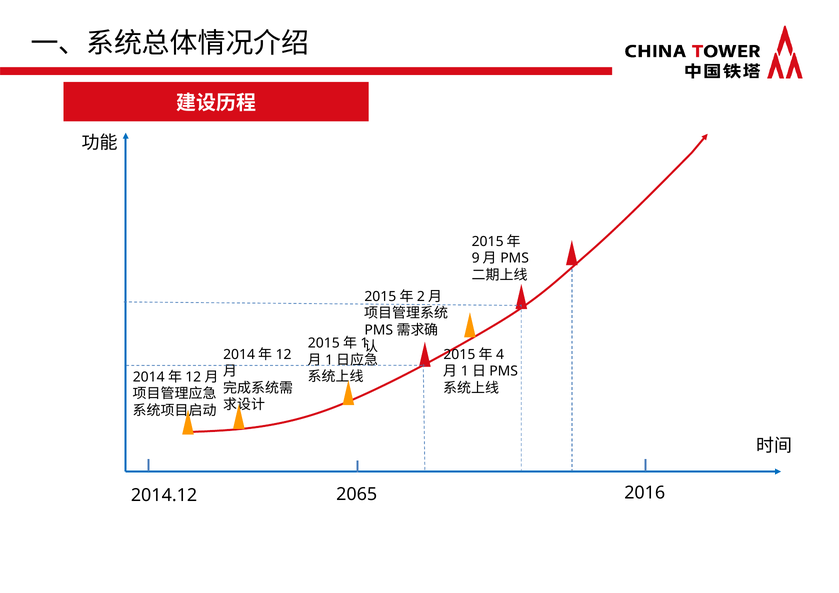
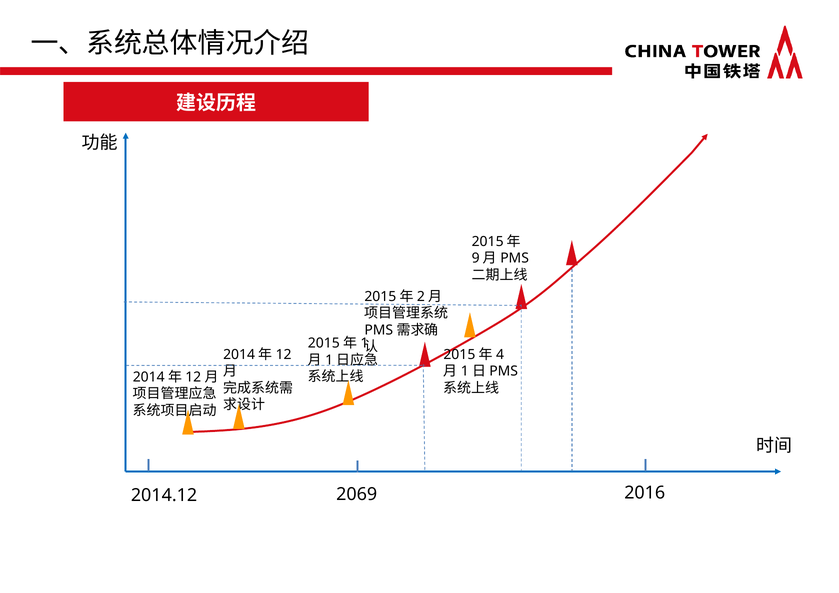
2065: 2065 -> 2069 (357, 494)
